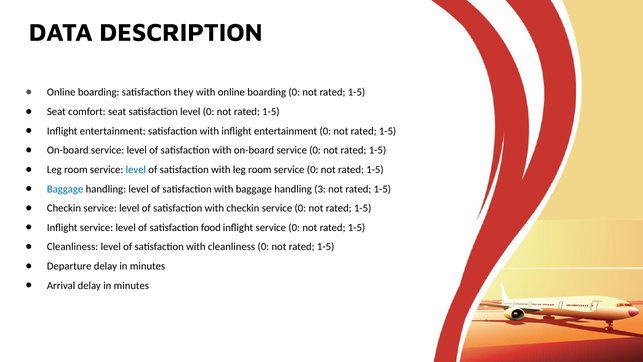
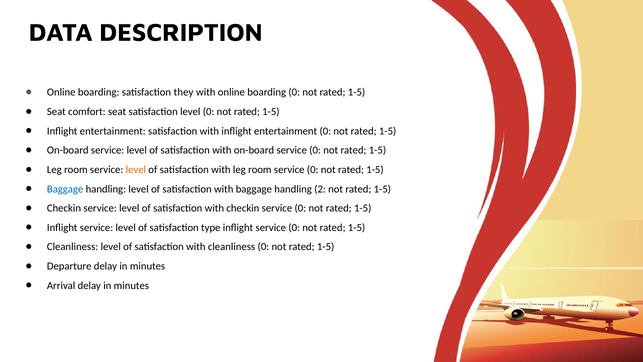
level colour: blue -> orange (136, 170)
3: 3 -> 2 (320, 189)
food: food -> type (211, 227)
